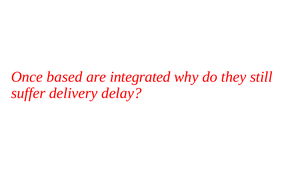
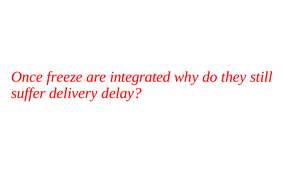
based: based -> freeze (65, 77)
